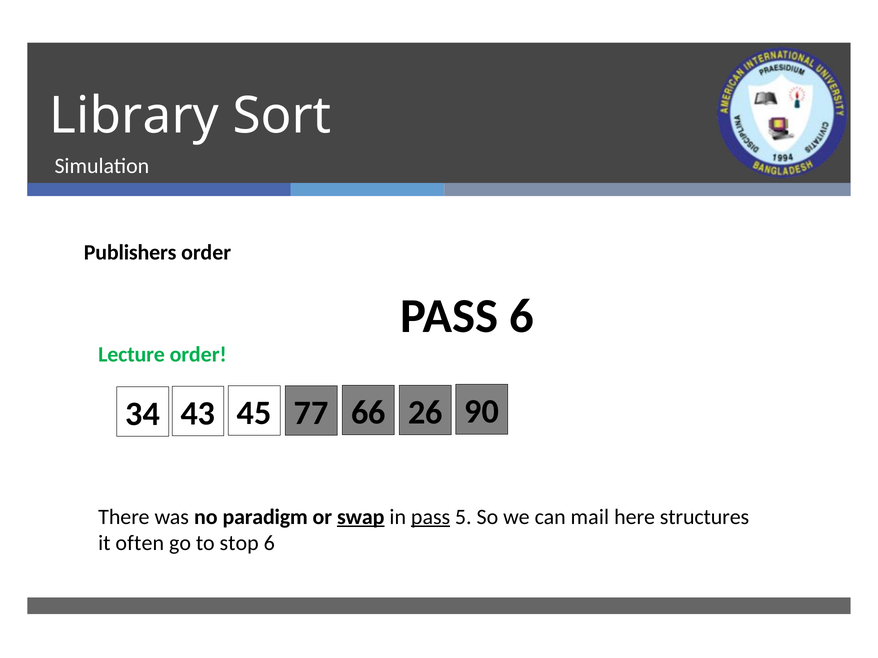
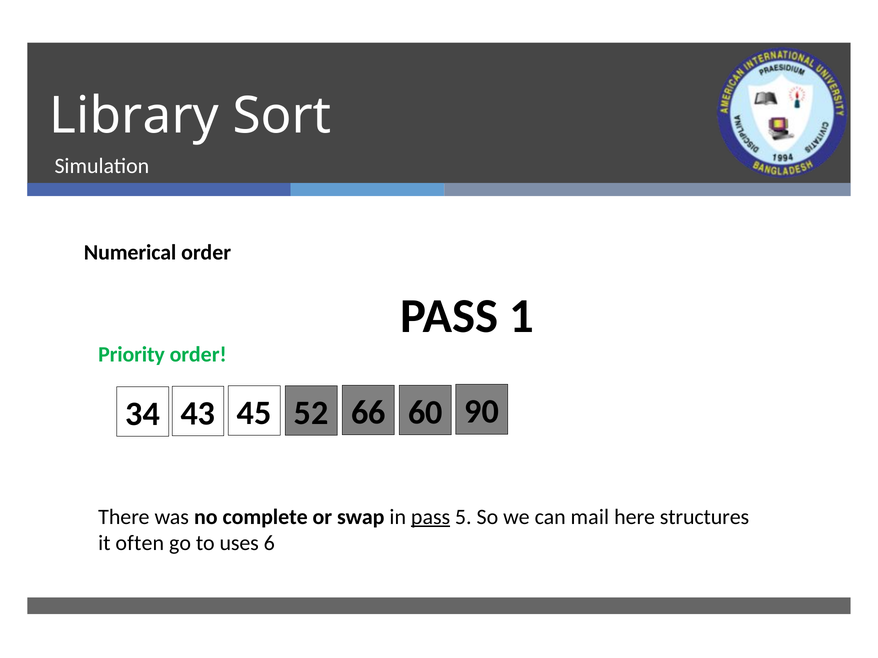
Publishers: Publishers -> Numerical (130, 253)
PASS 6: 6 -> 1 (522, 316)
Lecture: Lecture -> Priority (132, 355)
26: 26 -> 60 (425, 413)
77: 77 -> 52 (311, 413)
paradigm: paradigm -> complete (265, 517)
swap underline: present -> none (361, 517)
stop: stop -> uses (239, 544)
